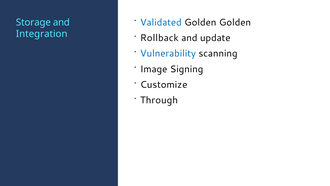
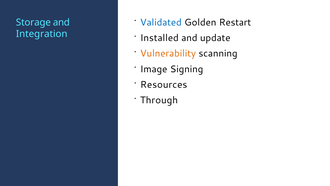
Golden Golden: Golden -> Restart (235, 22)
Rollback: Rollback -> Installed (159, 38)
Vulnerability colour: blue -> orange (168, 53)
Customize: Customize -> Resources (164, 85)
